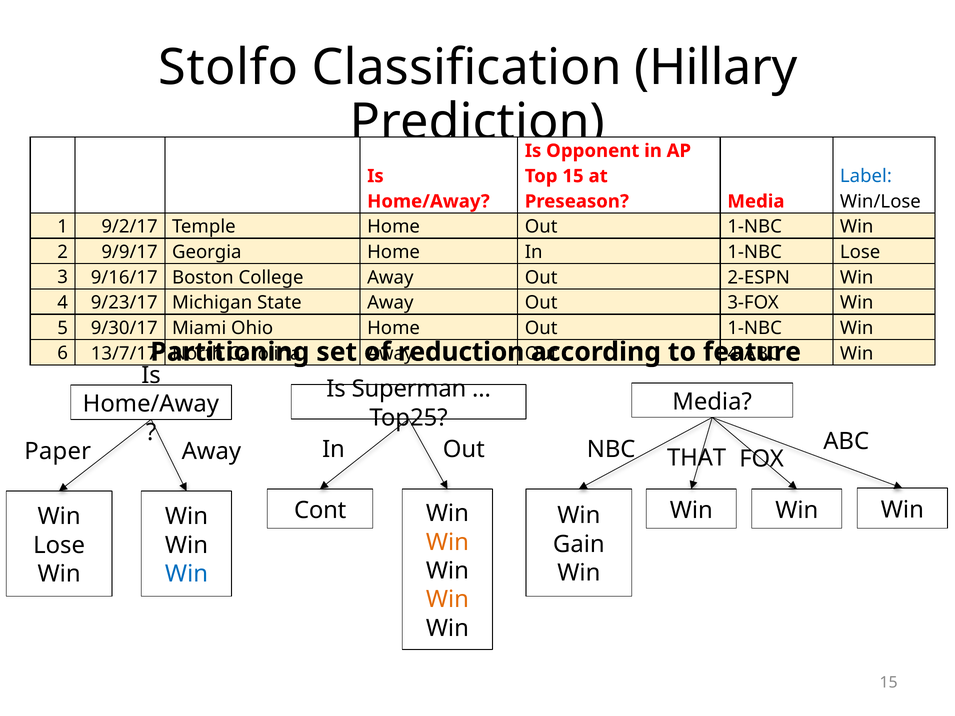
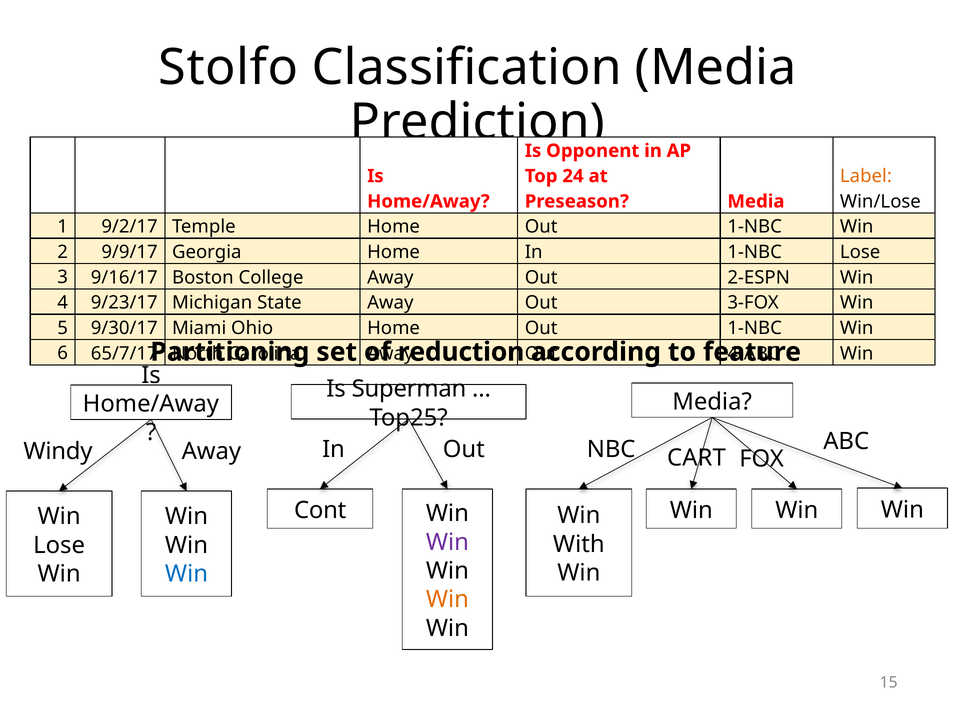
Classification Hillary: Hillary -> Media (716, 68)
Label colour: blue -> orange (866, 176)
Top 15: 15 -> 24 (573, 176)
13/7/17: 13/7/17 -> 65/7/17 (124, 353)
Paper: Paper -> Windy (58, 452)
THAT: THAT -> CART (696, 458)
Win colour: orange -> purple (447, 542)
Gain: Gain -> With (579, 544)
